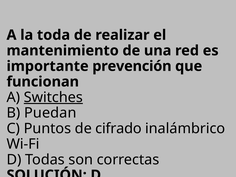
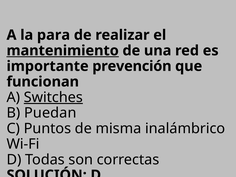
toda: toda -> para (53, 35)
mantenimiento underline: none -> present (63, 51)
cifrado: cifrado -> misma (118, 128)
